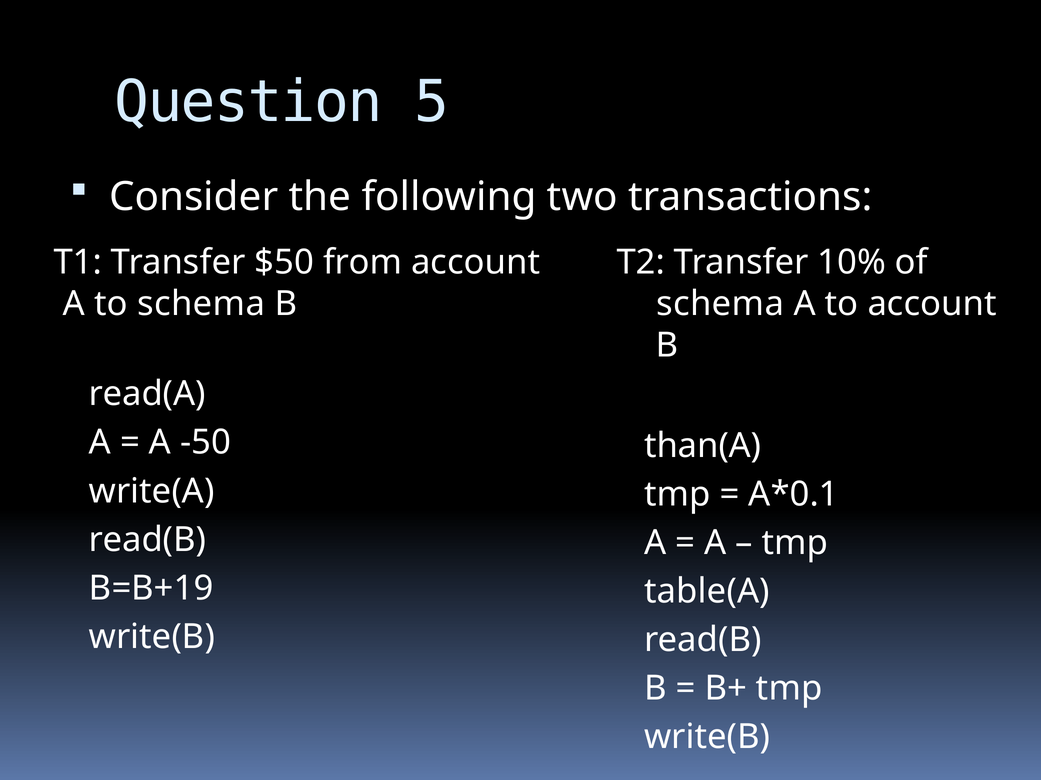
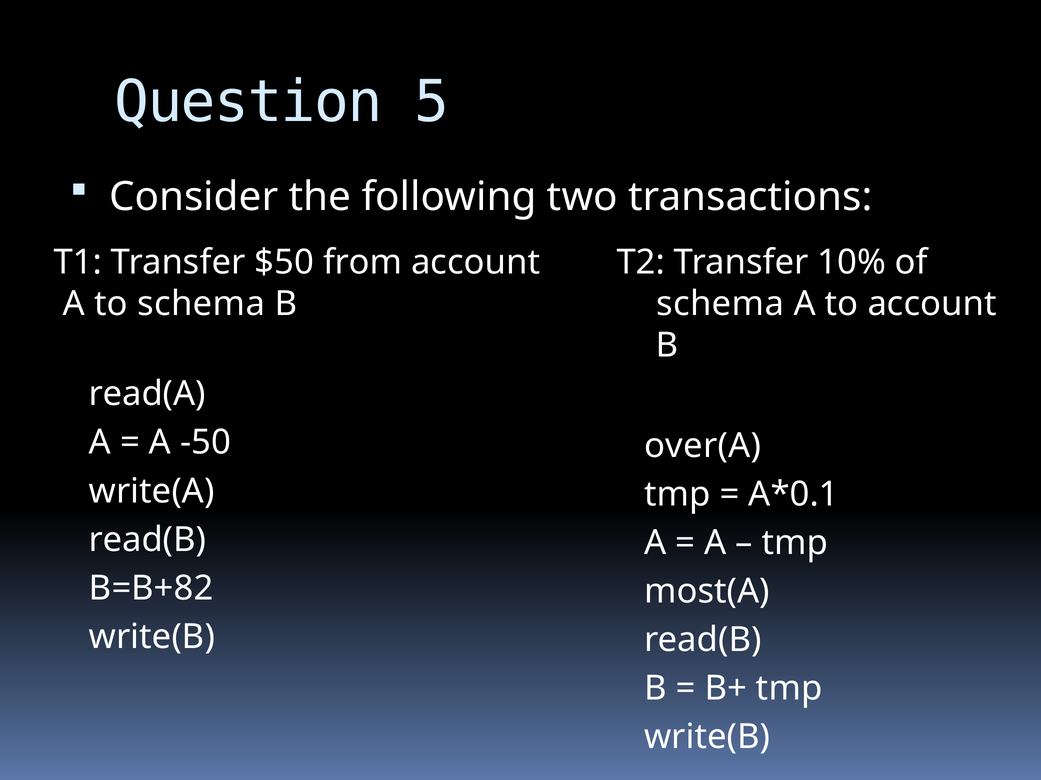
than(A: than(A -> over(A (703, 446)
B=B+19: B=B+19 -> B=B+82 (151, 589)
table(A: table(A -> most(A (707, 592)
